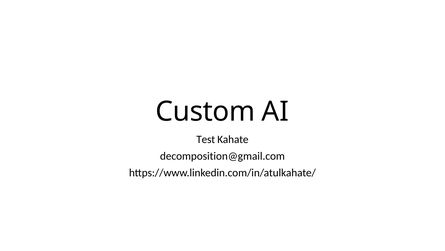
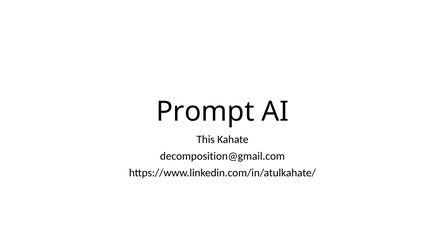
Custom: Custom -> Prompt (205, 111)
Test: Test -> This (206, 139)
